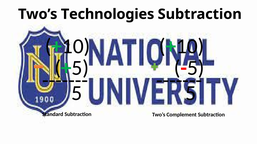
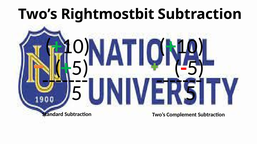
Technologies: Technologies -> Rightmostbit (108, 14)
